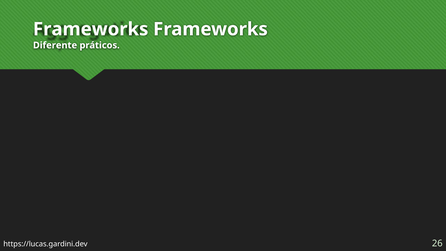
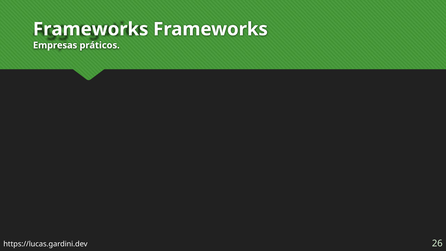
Diferente: Diferente -> Empresas (55, 45)
